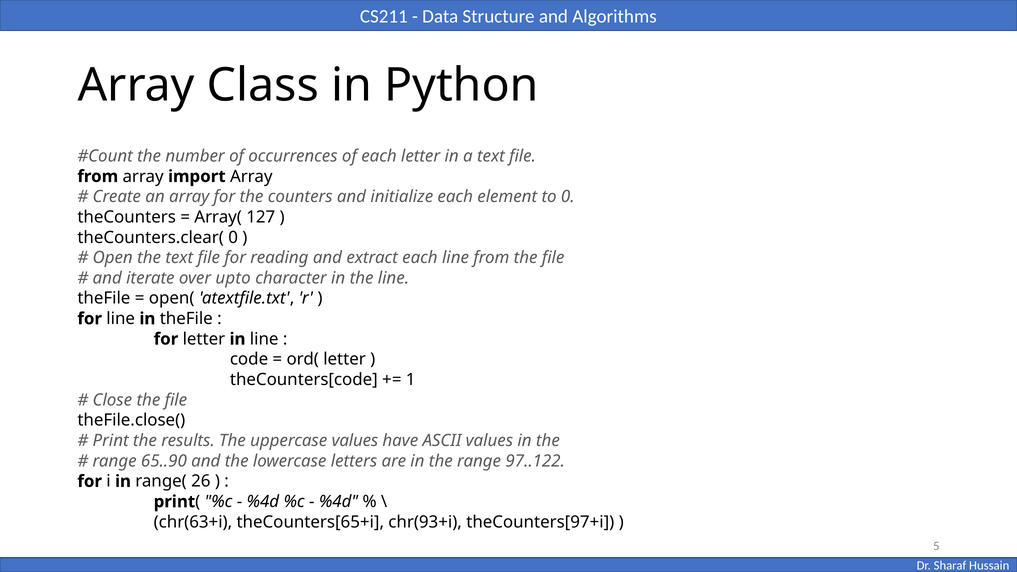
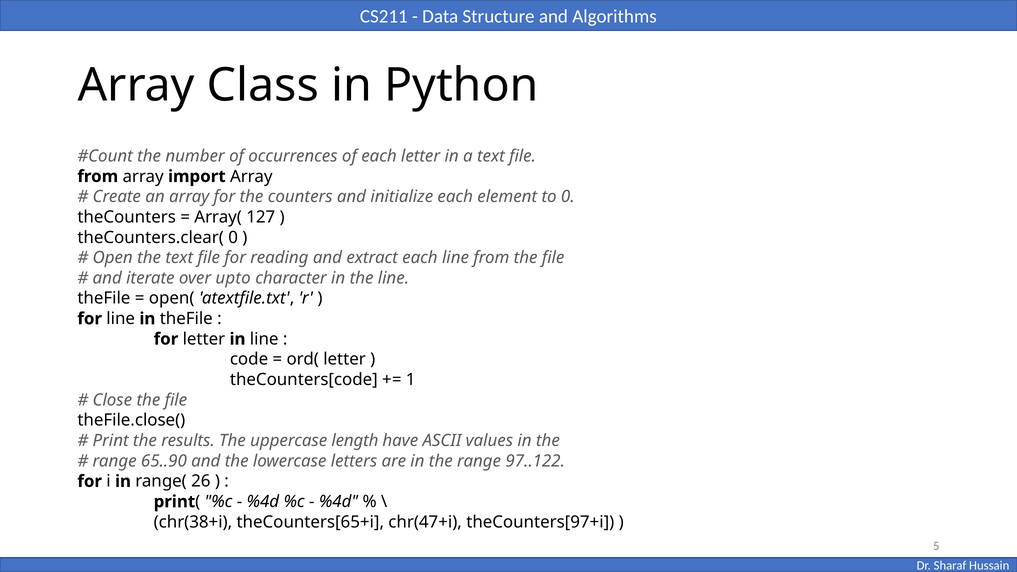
uppercase values: values -> length (355, 441)
chr(63+i: chr(63+i -> chr(38+i (193, 522)
chr(93+i: chr(93+i -> chr(47+i (425, 522)
